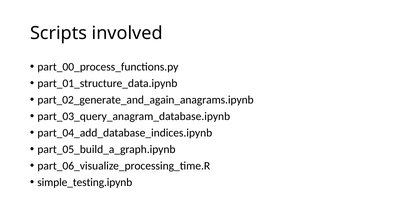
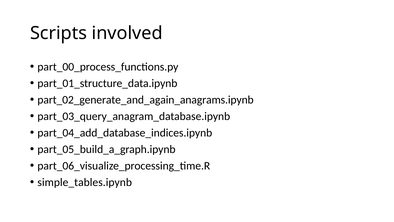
simple_testing.ipynb: simple_testing.ipynb -> simple_tables.ipynb (85, 182)
